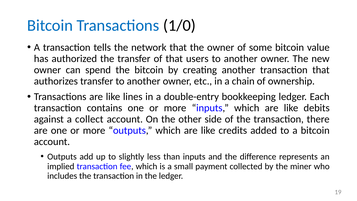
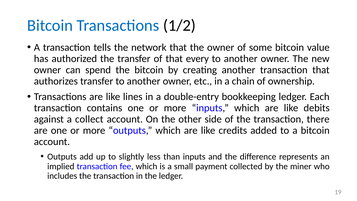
1/0: 1/0 -> 1/2 (179, 25)
users: users -> every (197, 59)
